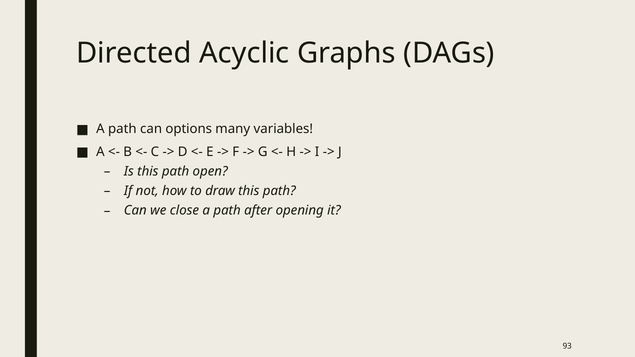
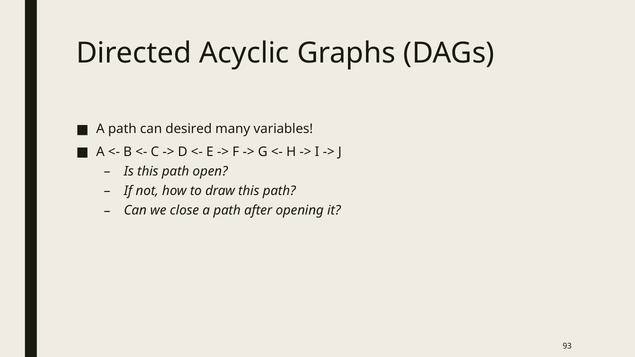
options: options -> desired (189, 129)
